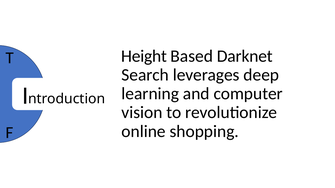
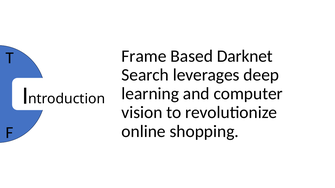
Height: Height -> Frame (144, 56)
